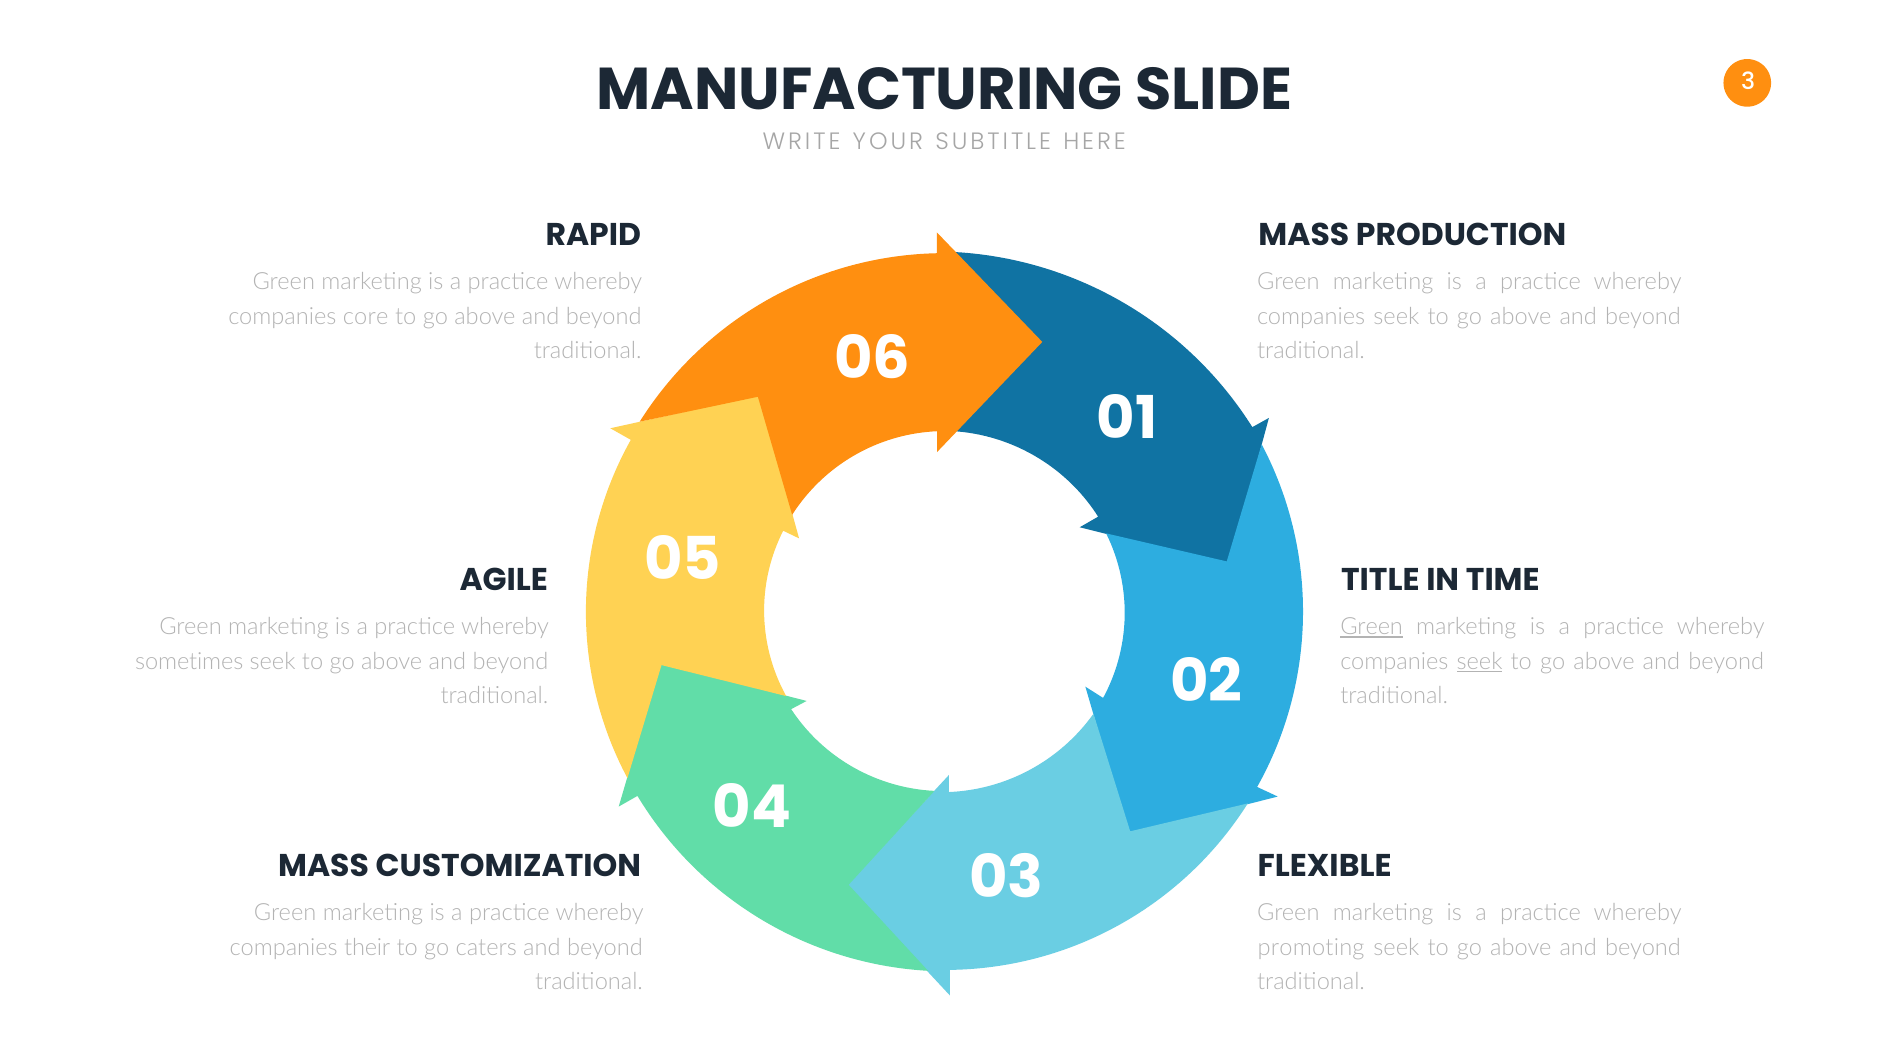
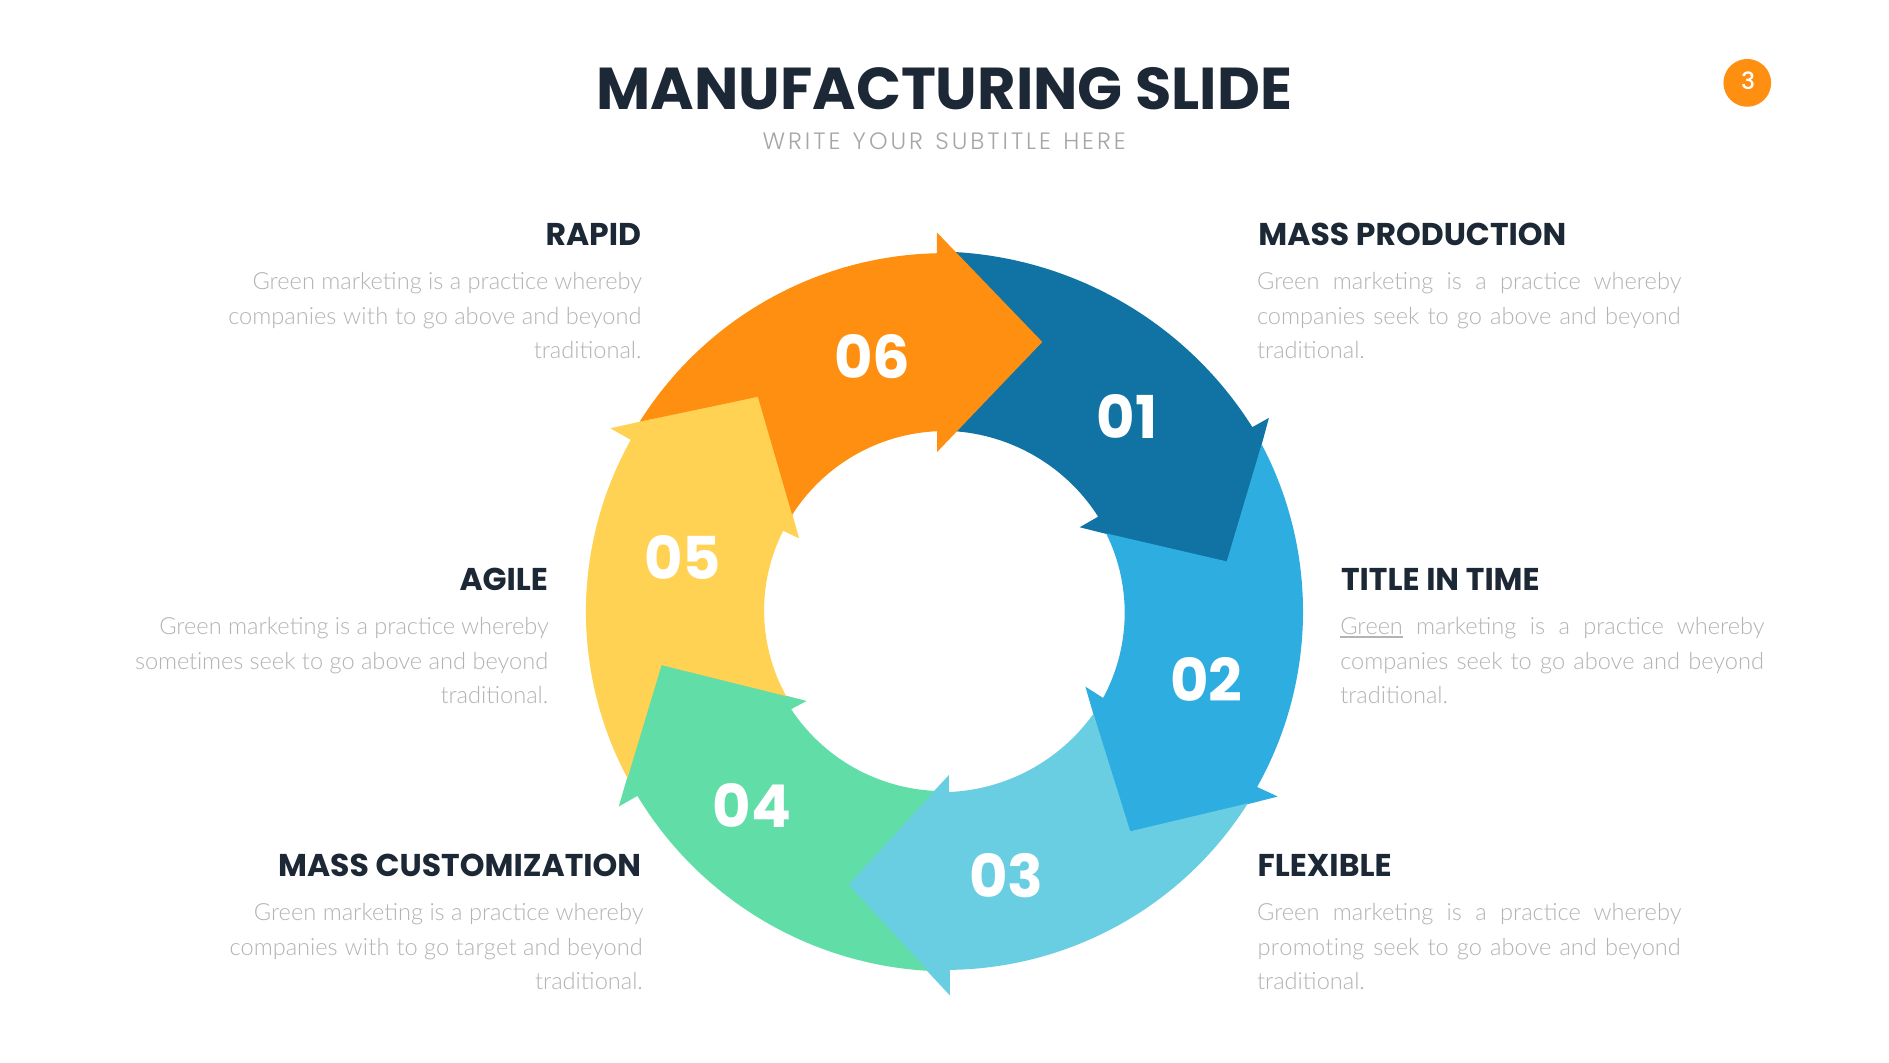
core: core -> with (366, 316)
seek underline: present -> none (1480, 661)
their: their -> with (367, 947)
caters: caters -> target (486, 947)
